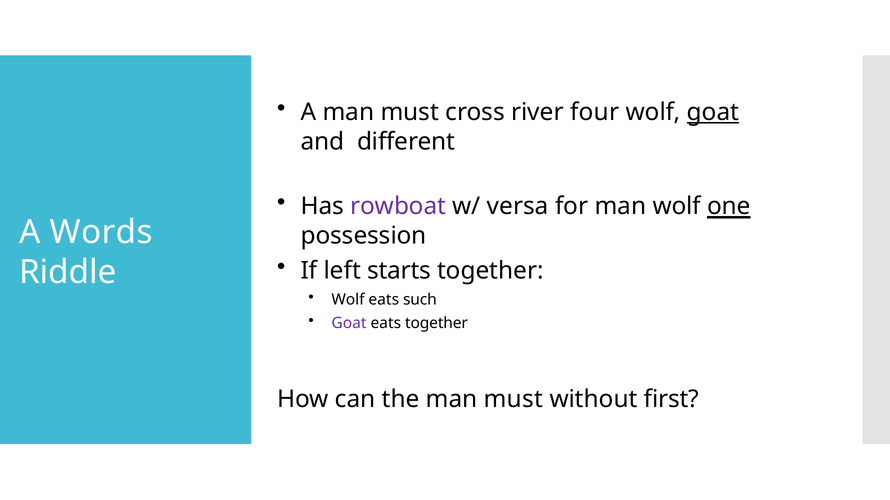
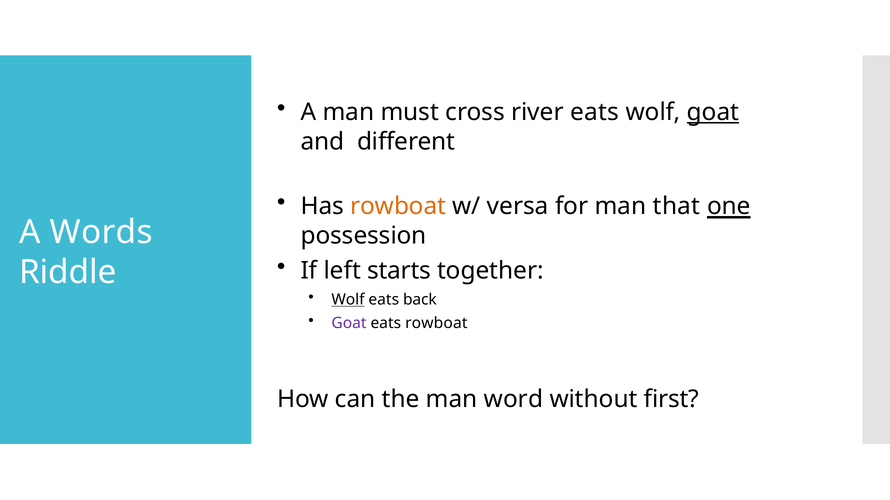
river four: four -> eats (595, 112)
rowboat colour: purple -> orange (398, 206)
man wolf: wolf -> that (677, 206)
Wolf underline: none -> present (348, 300)
such: such -> back (420, 300)
eats together: together -> rowboat (436, 324)
the man must: must -> word (513, 400)
